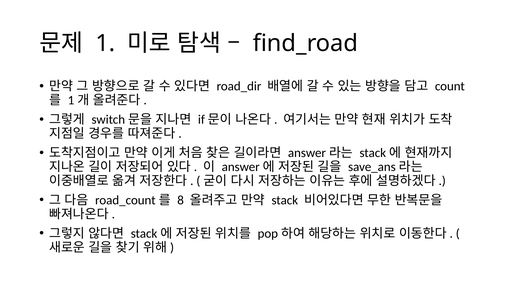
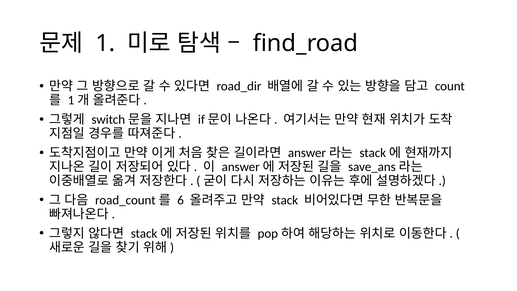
8: 8 -> 6 (181, 200)
